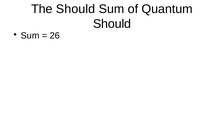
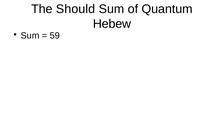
Should: Should -> Hebew (112, 24)
26: 26 -> 59 (55, 36)
